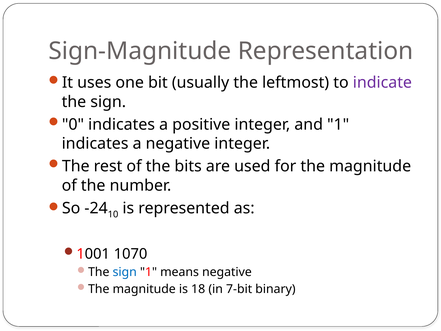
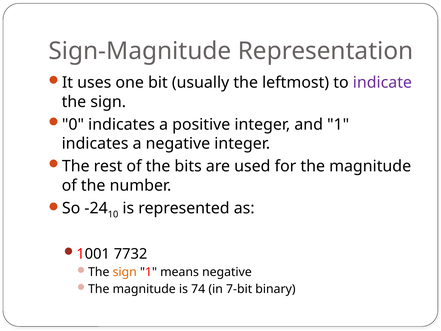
1070: 1070 -> 7732 (131, 254)
sign colour: blue -> orange (125, 272)
18: 18 -> 74 (198, 289)
